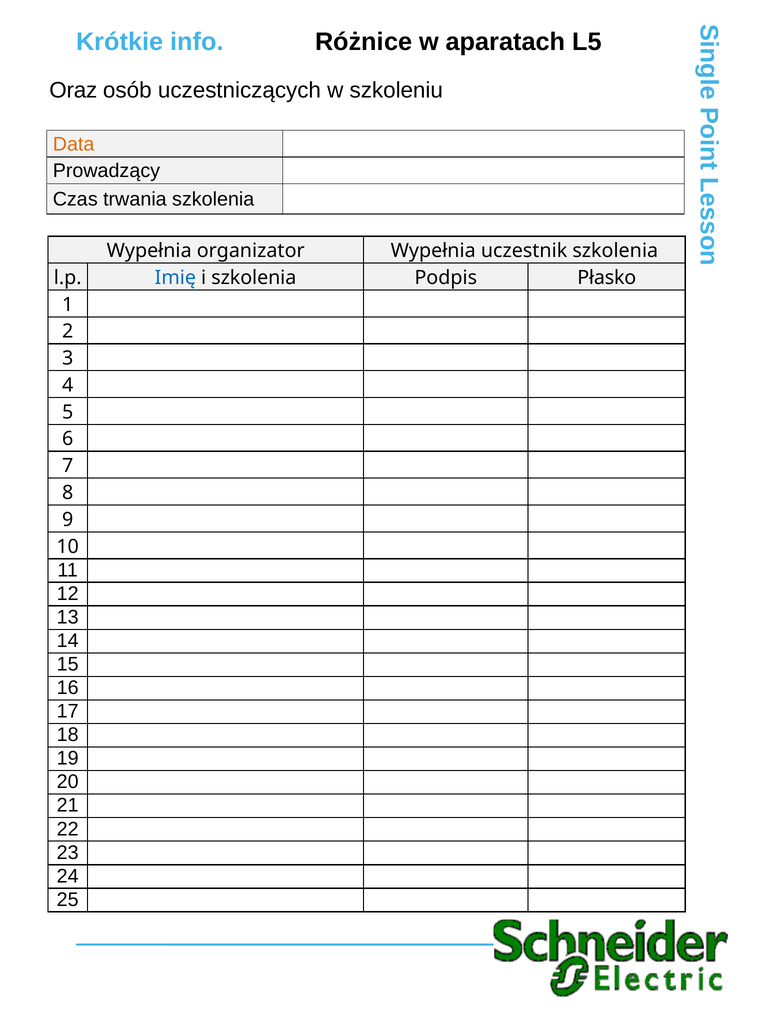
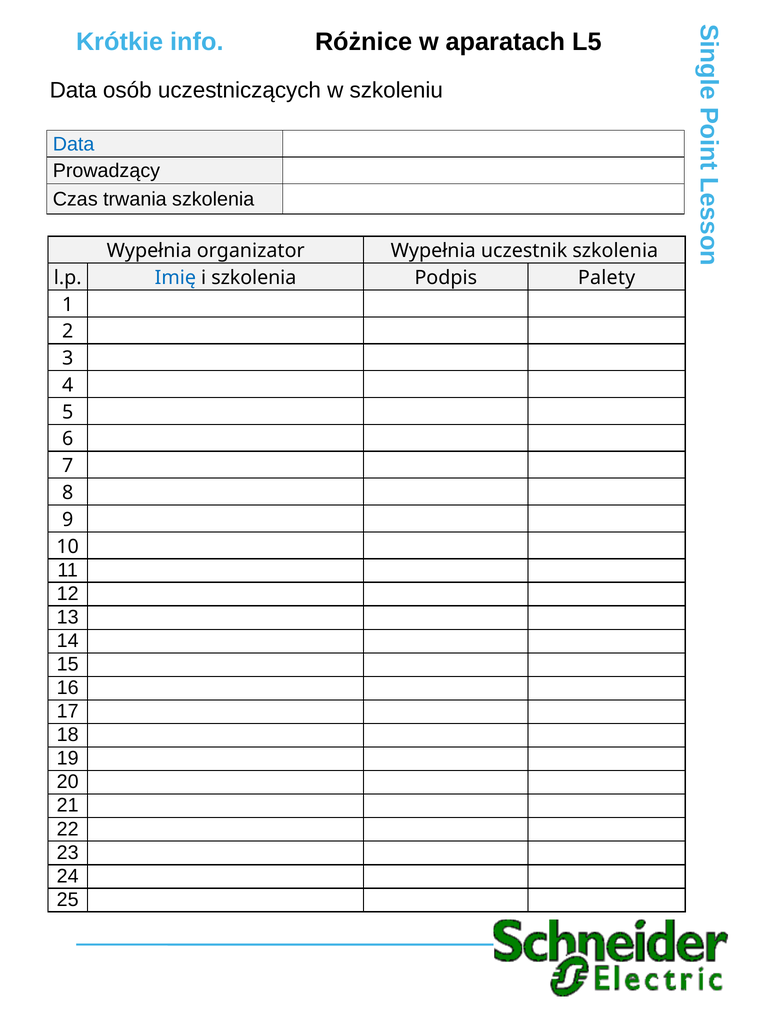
Oraz: Oraz -> Data (73, 90)
Data colour: orange -> blue (74, 144)
Płasko: Płasko -> Palety (607, 277)
